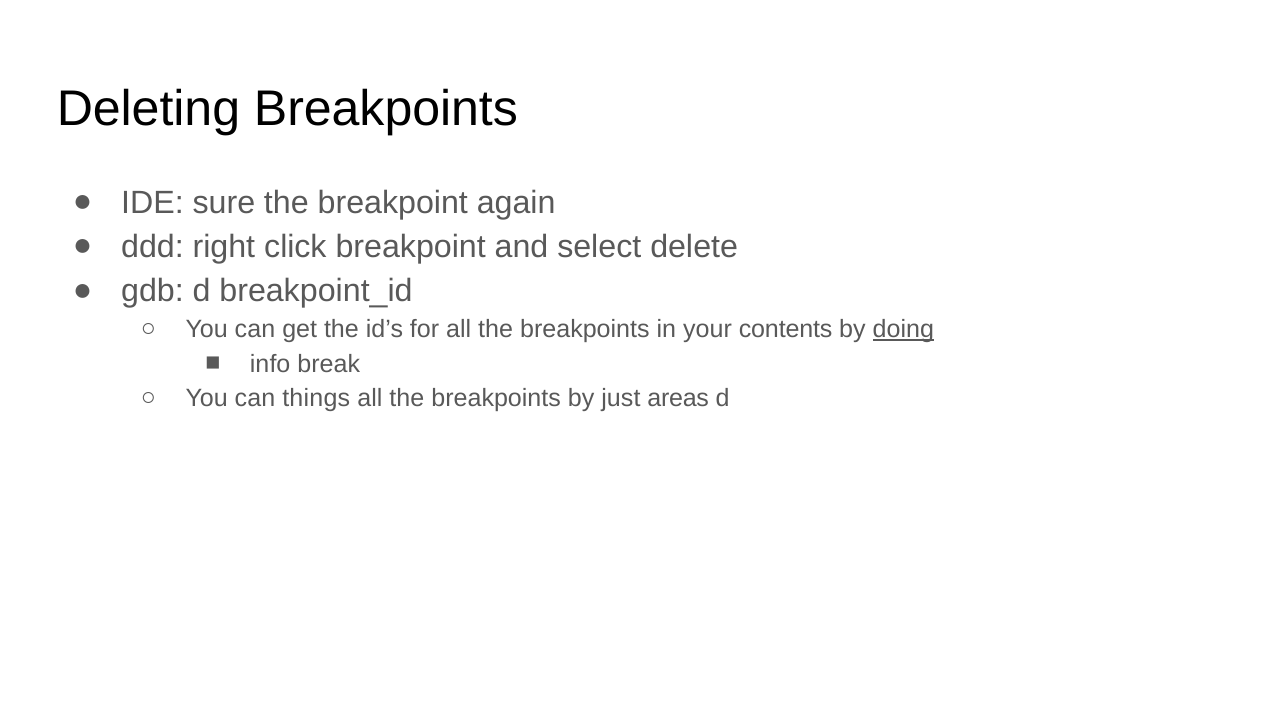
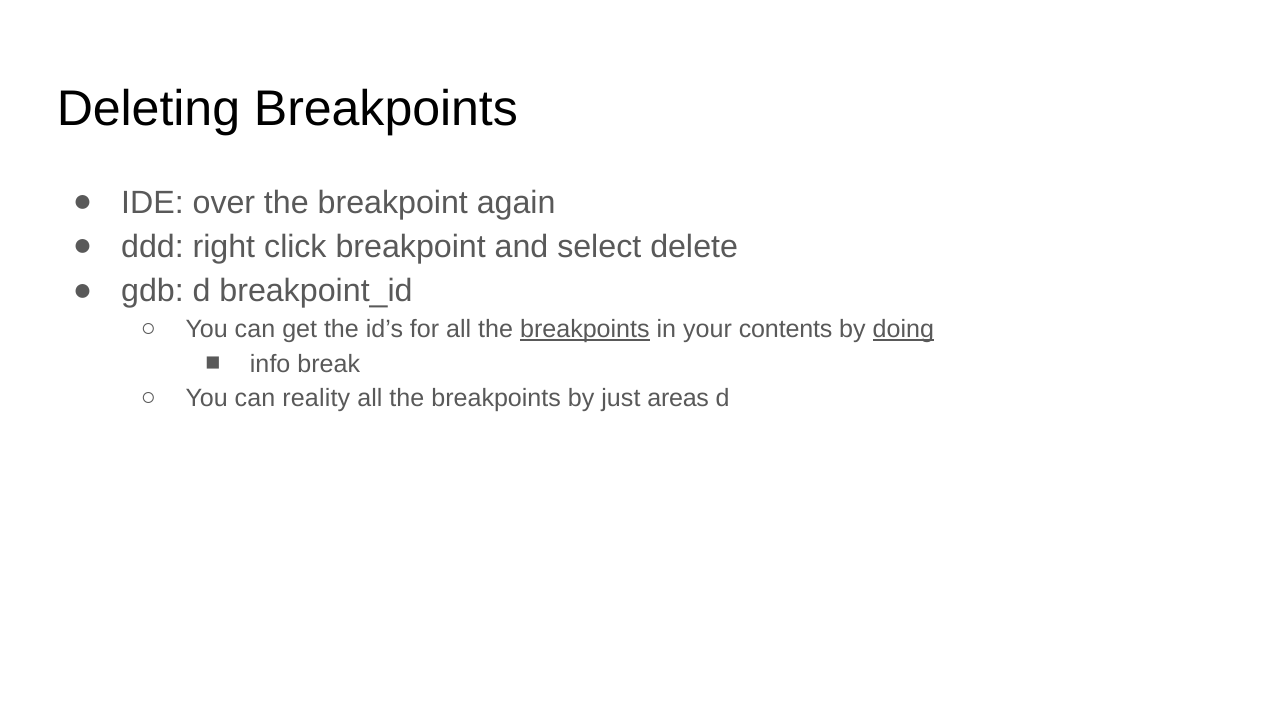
sure: sure -> over (224, 203)
breakpoints underline: none -> present (585, 330)
things: things -> reality (316, 399)
